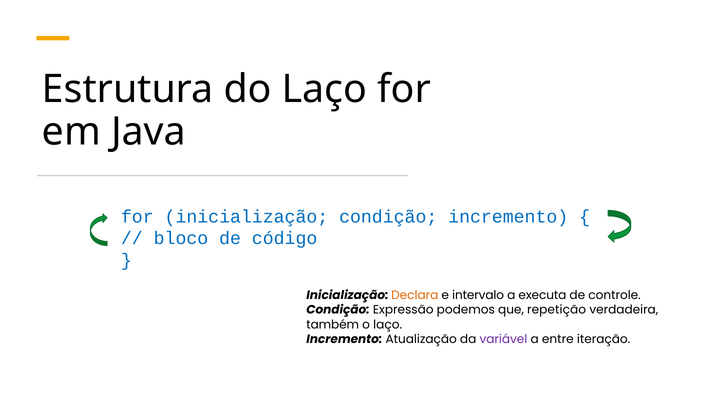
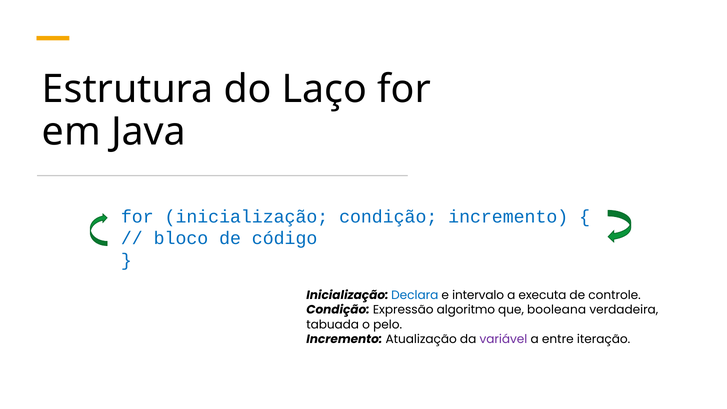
Declara colour: orange -> blue (415, 295)
podemos: podemos -> algoritmo (466, 310)
repetição: repetição -> booleana (557, 310)
também: também -> tabuada (333, 324)
o laço: laço -> pelo (388, 324)
